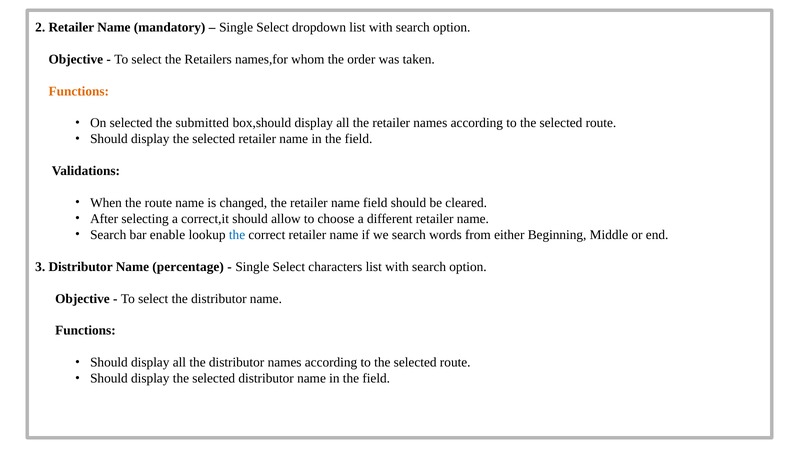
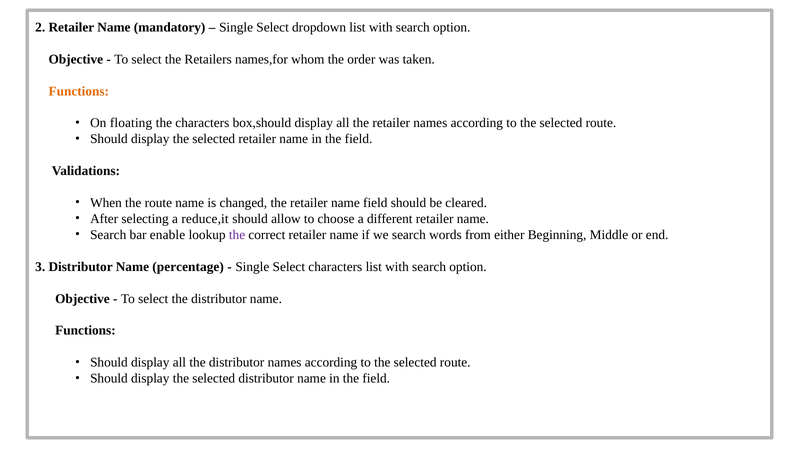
On selected: selected -> floating (131, 123)
the submitted: submitted -> characters (202, 123)
correct,it: correct,it -> reduce,it (205, 219)
the colour: blue -> purple (237, 235)
